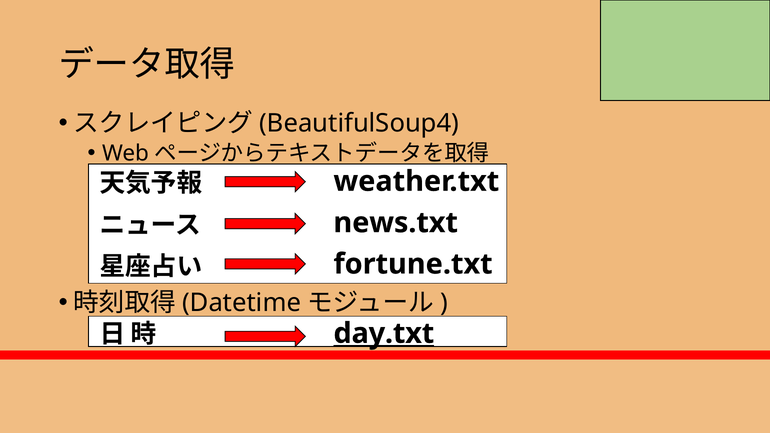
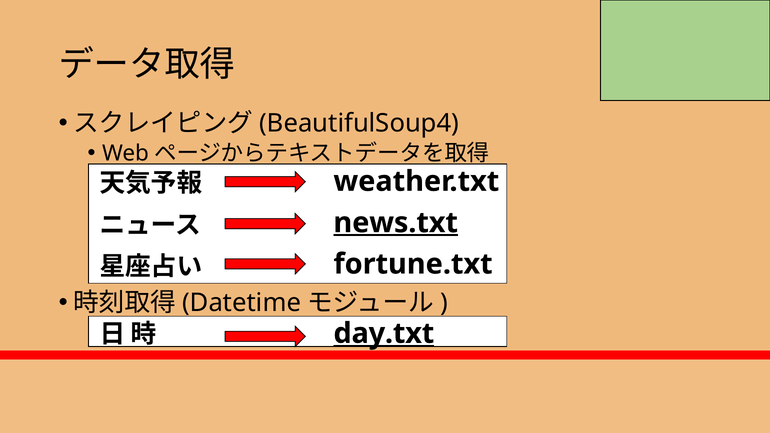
news.txt underline: none -> present (396, 223)
